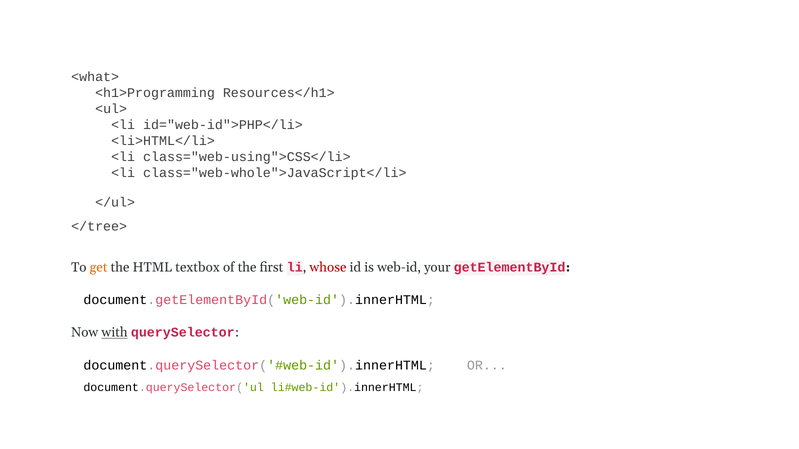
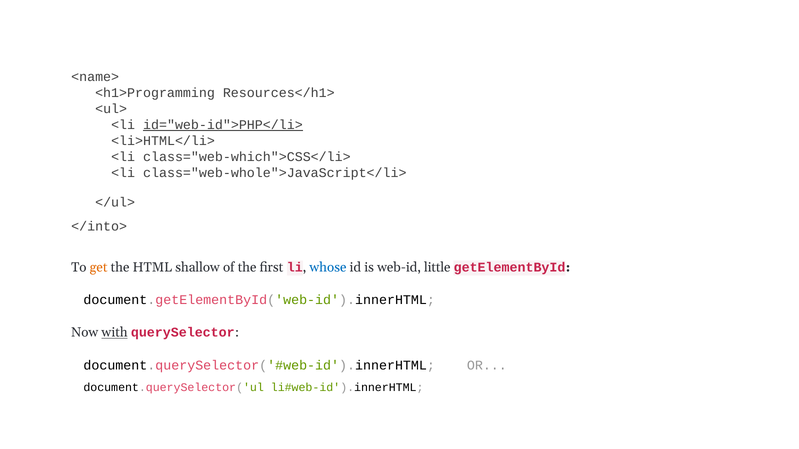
<what>: <what> -> <name> (95, 77)
id="web-id">PHP</li> underline: none -> present (223, 125)
class="web-using">CSS</li>: class="web-using">CSS</li> -> class="web-which">CSS</li> (247, 157)
</tree>: </tree> -> </into> (99, 226)
textbox: textbox -> shallow (198, 267)
whose colour: red -> blue (328, 267)
your: your -> little (437, 267)
